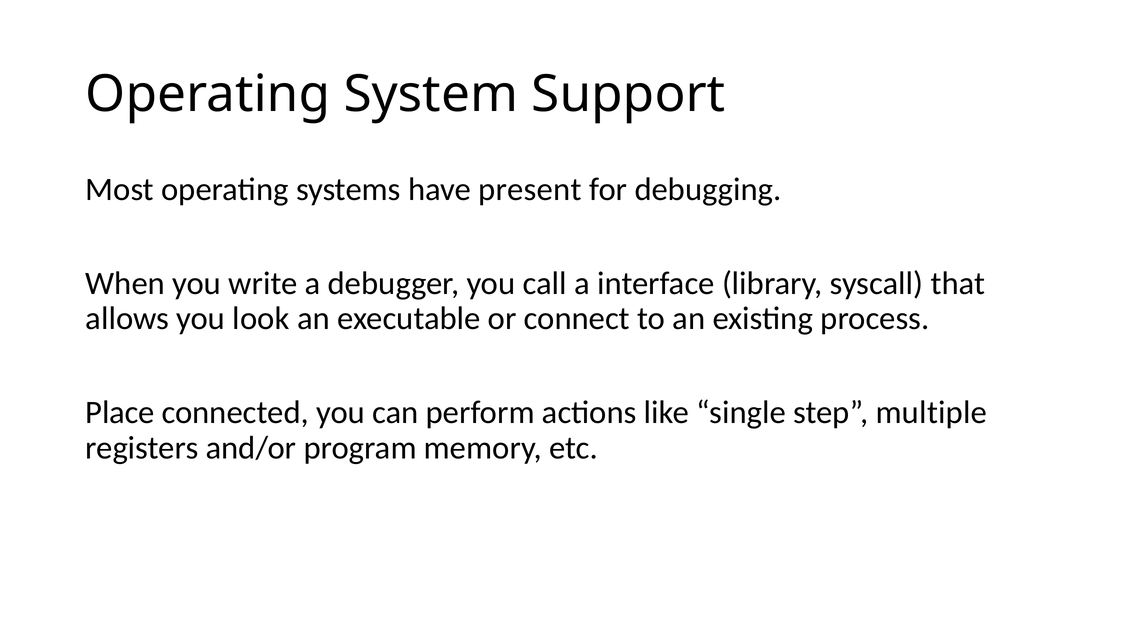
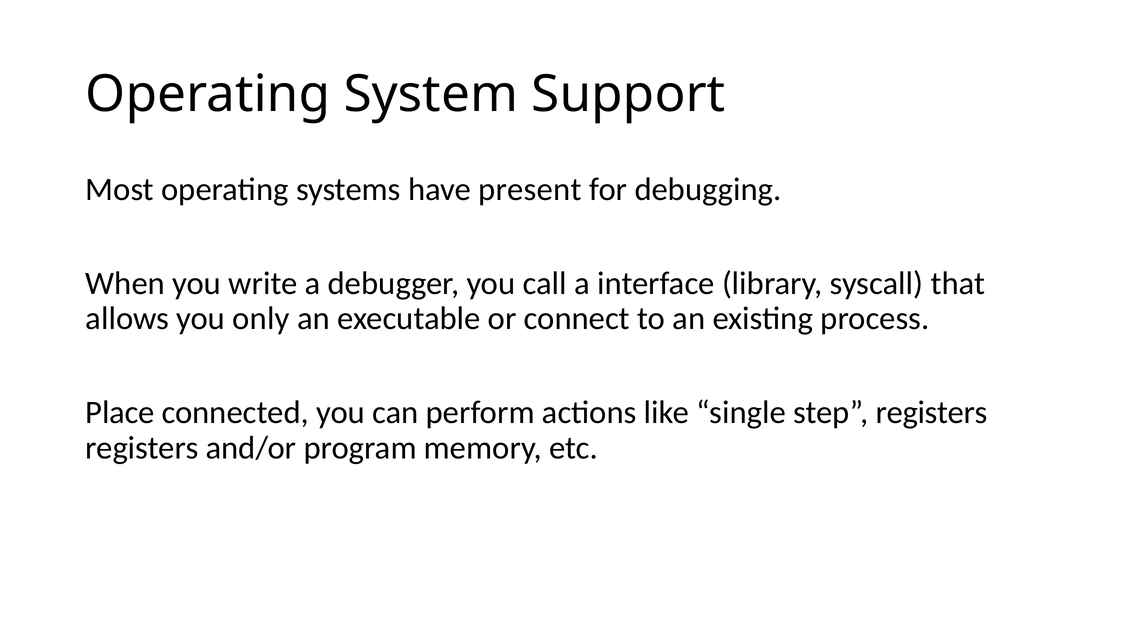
look: look -> only (261, 319)
step multiple: multiple -> registers (932, 413)
